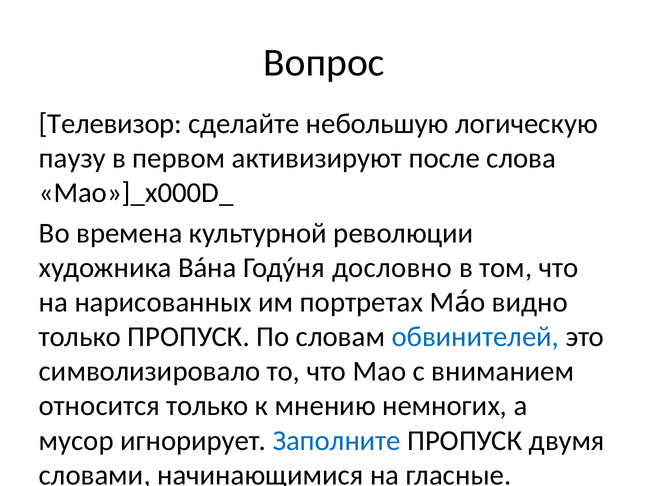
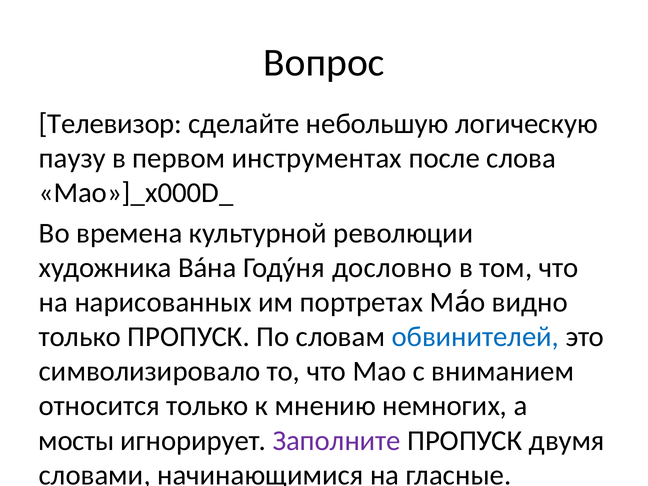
активизируют: активизируют -> инструментах (317, 158)
мусор: мусор -> мосты (76, 441)
Заполните colour: blue -> purple (337, 441)
